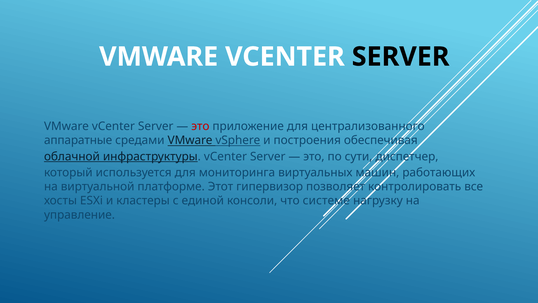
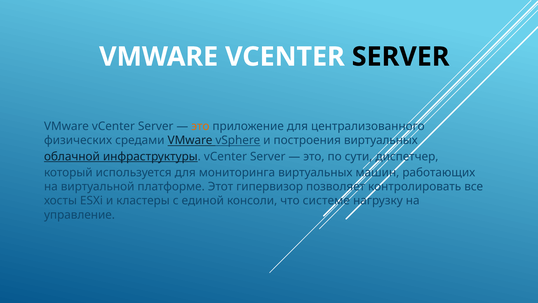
это colour: red -> orange (200, 126)
аппаратные: аппаратные -> физических (78, 140)
построения обеспечивая: обеспечивая -> виртуальных (381, 140)
